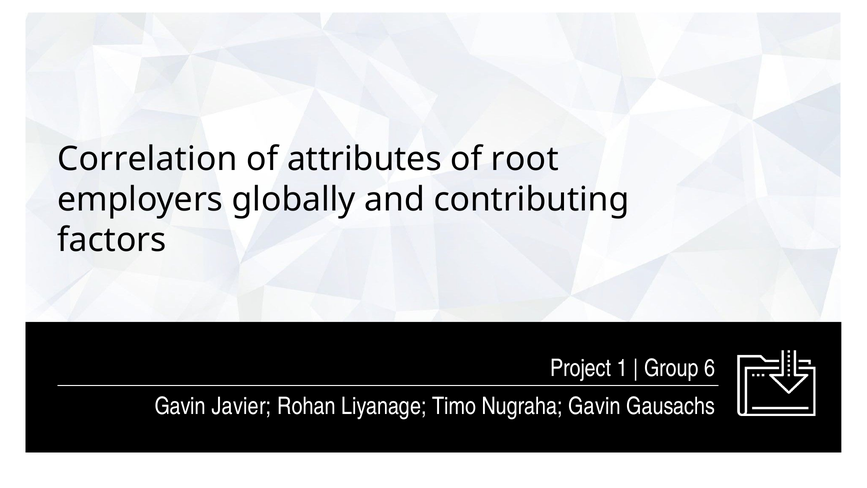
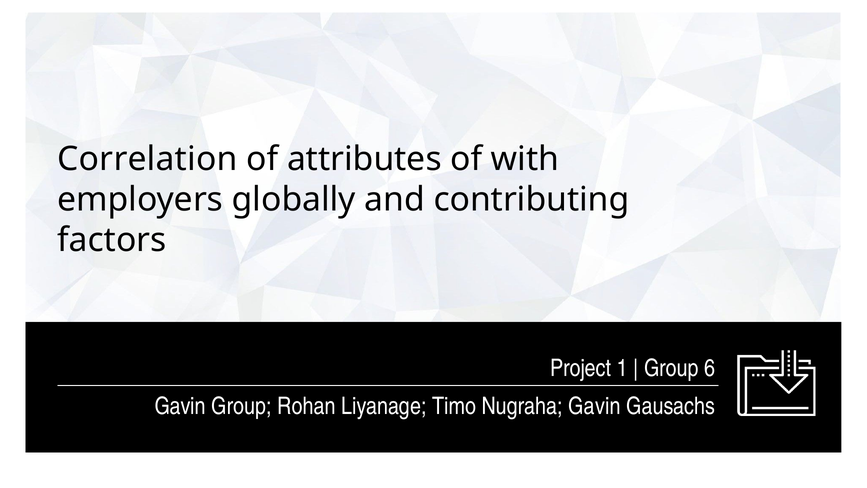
root: root -> with (525, 159)
Gavin Javier: Javier -> Group (242, 406)
